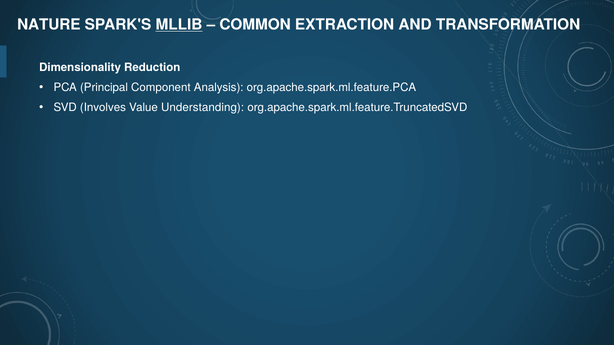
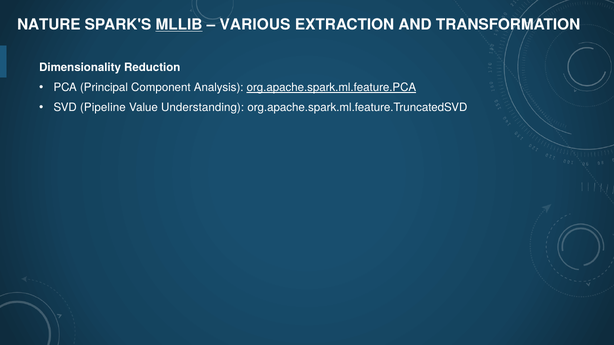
COMMON: COMMON -> VARIOUS (255, 25)
org.apache.spark.ml.feature.PCA underline: none -> present (331, 88)
Involves: Involves -> Pipeline (103, 108)
